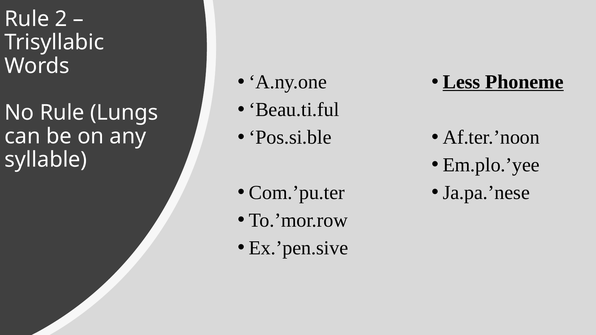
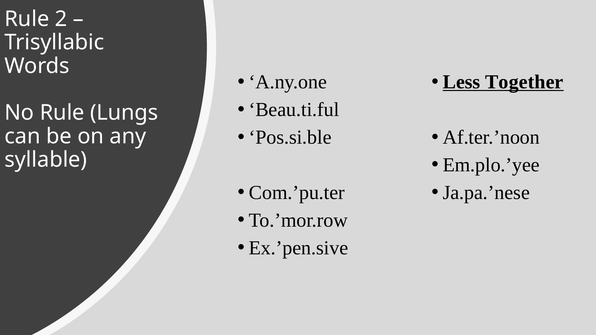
Phoneme: Phoneme -> Together (524, 82)
